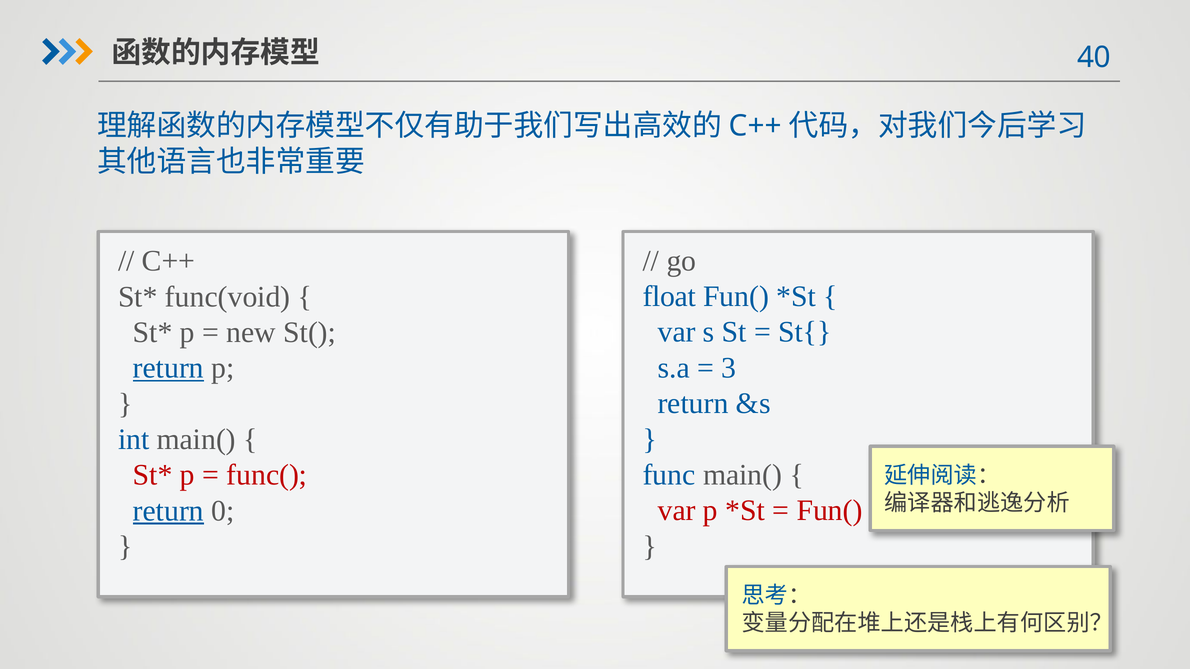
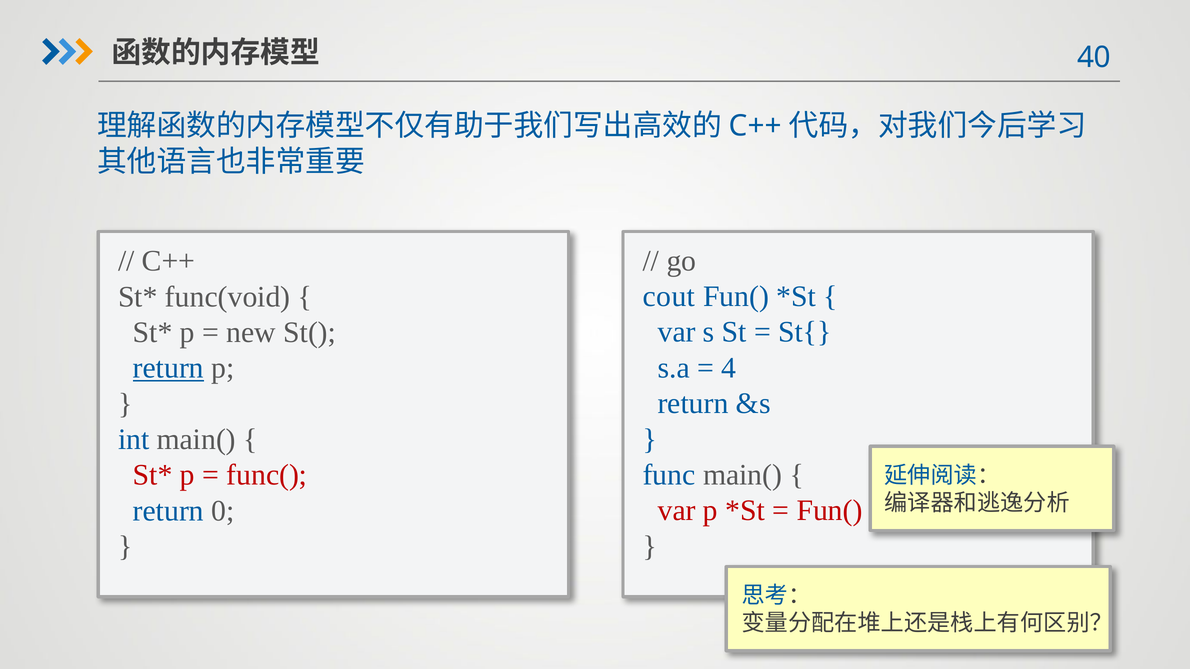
float: float -> cout (669, 297)
3: 3 -> 4 (729, 368)
return underline: present -> none (168, 511)
